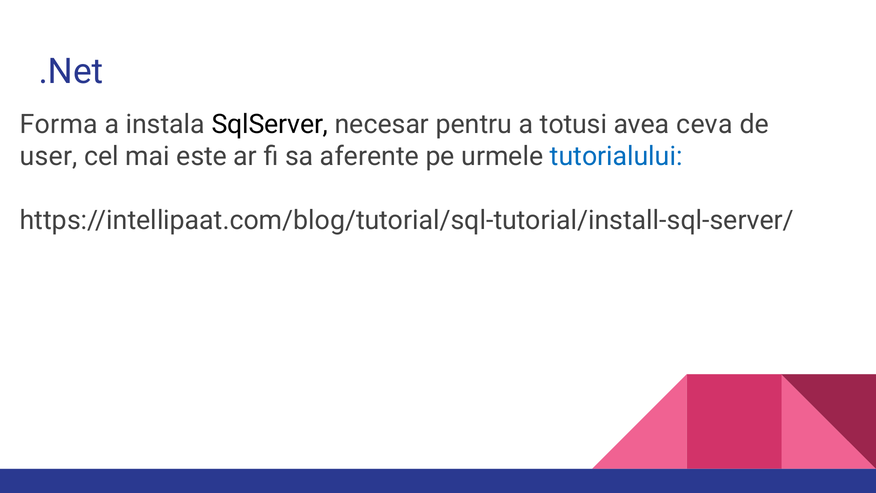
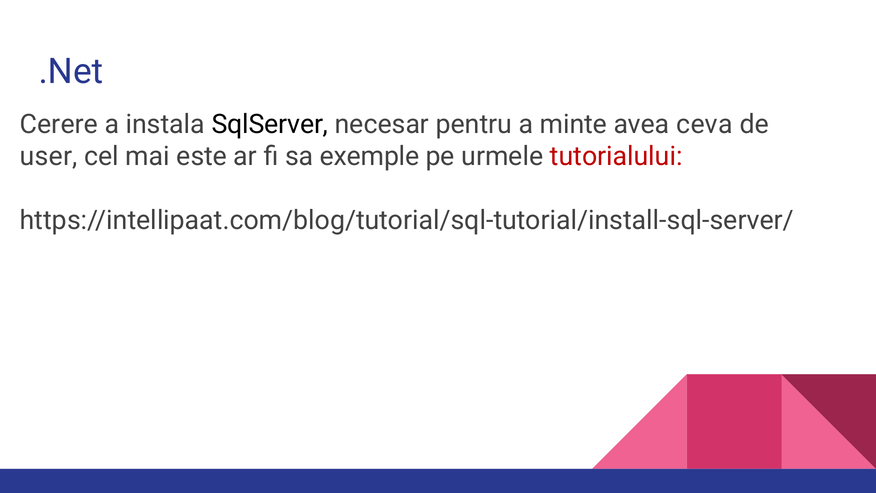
Forma: Forma -> Cerere (59, 124)
totusi: totusi -> minte (573, 124)
aferente: aferente -> exemple (370, 156)
tutorialului colour: blue -> red (616, 156)
